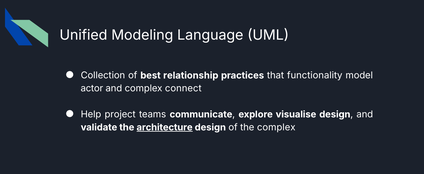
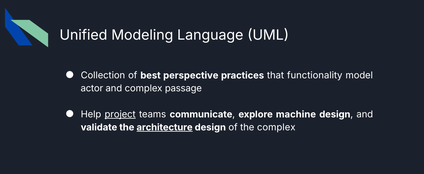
relationship: relationship -> perspective (191, 75)
connect: connect -> passage (183, 88)
project underline: none -> present (120, 114)
visualise: visualise -> machine (296, 114)
